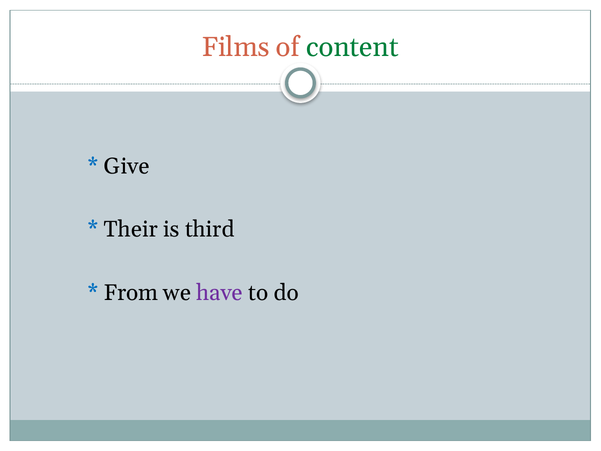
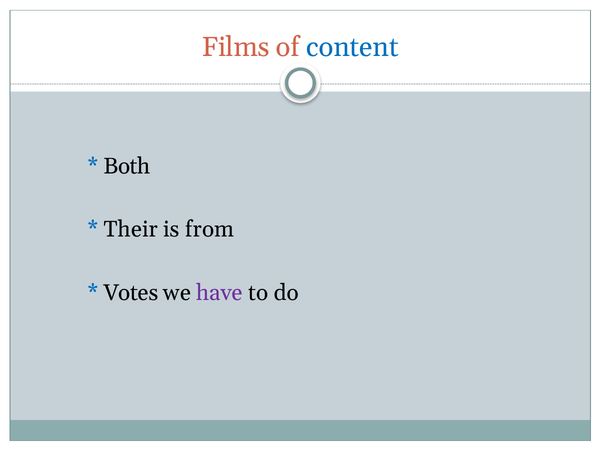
content colour: green -> blue (352, 47)
Give: Give -> Both (127, 166)
third: third -> from (210, 229)
From: From -> Votes (131, 293)
